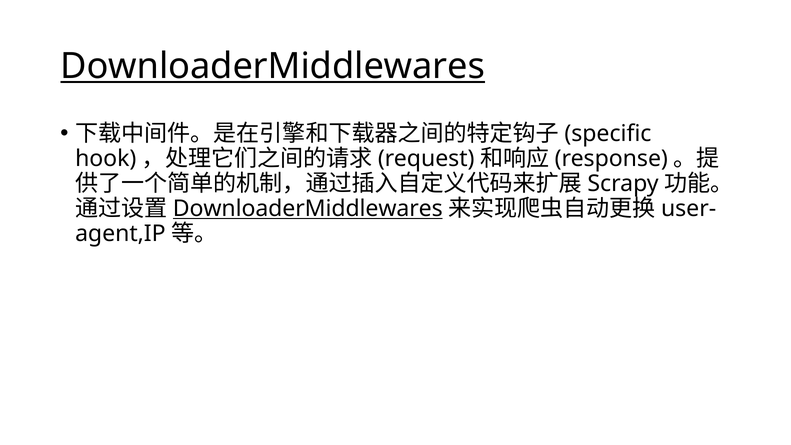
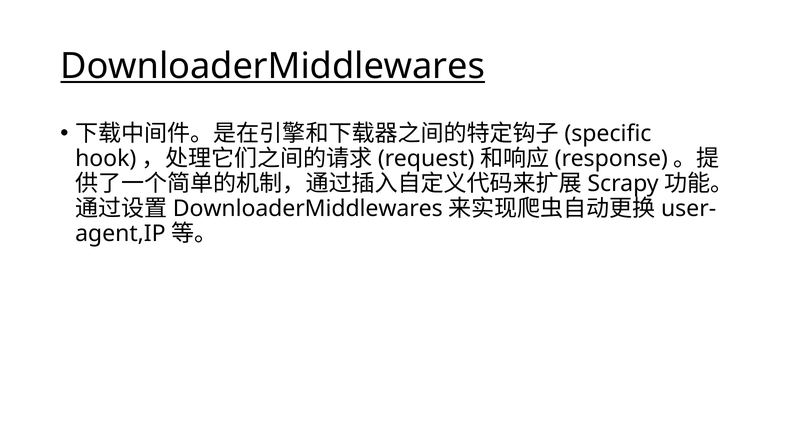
DownloaderMiddlewares underline: present -> none (308, 208)
